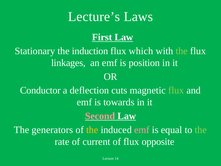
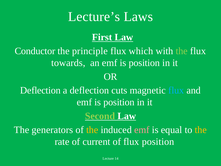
Stationary: Stationary -> Conductor (35, 51)
induction: induction -> principle (90, 51)
linkages: linkages -> towards (68, 63)
Conductor: Conductor -> Deflection (40, 90)
flux colour: light green -> light blue (176, 90)
towards: towards -> position (119, 102)
Second colour: pink -> light green (100, 116)
the colour: light green -> yellow (201, 130)
flux opposite: opposite -> position (158, 141)
